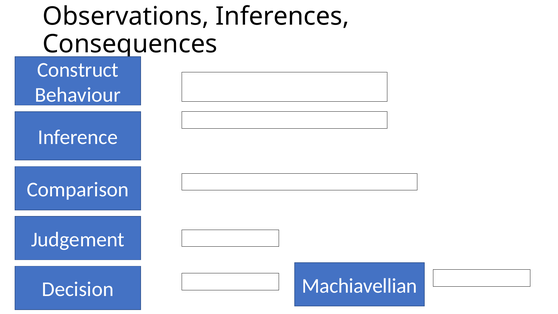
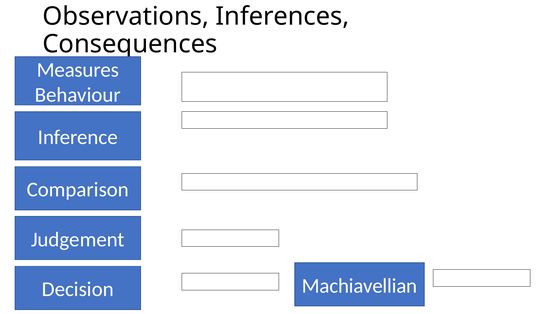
Construct: Construct -> Measures (78, 70)
